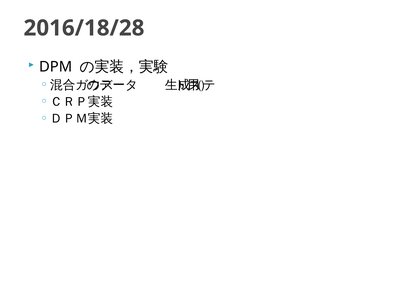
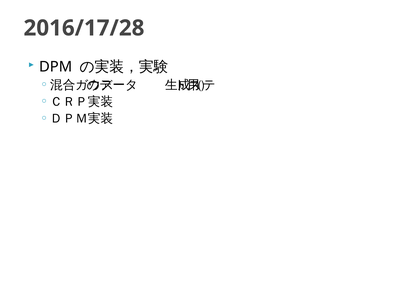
2016/18/28: 2016/18/28 -> 2016/17/28 (84, 28)
